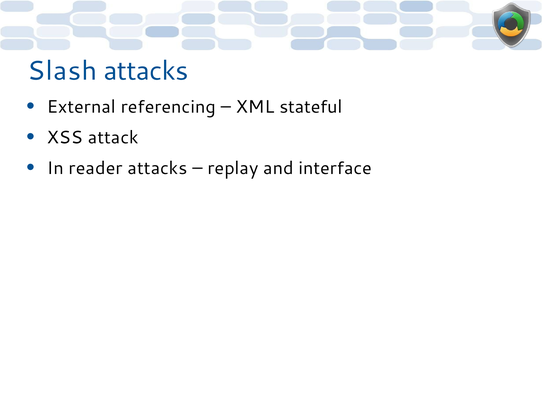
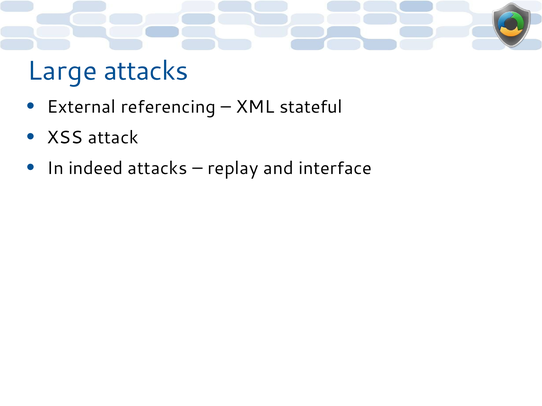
Slash: Slash -> Large (62, 71)
reader: reader -> indeed (96, 168)
